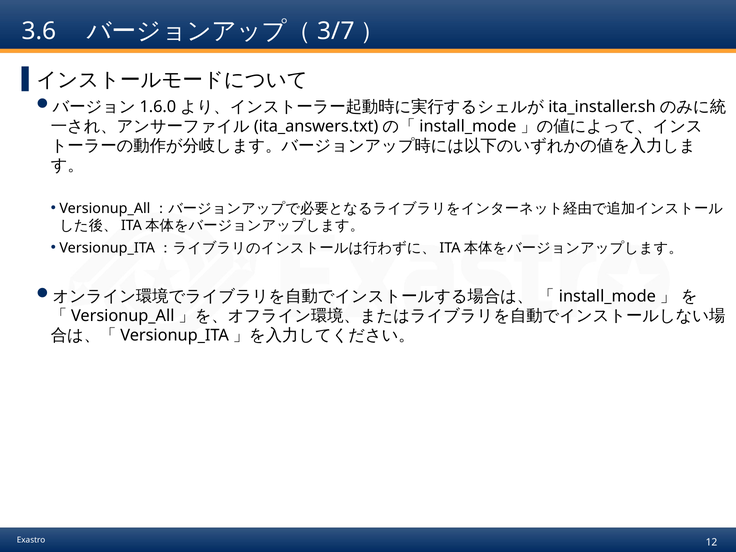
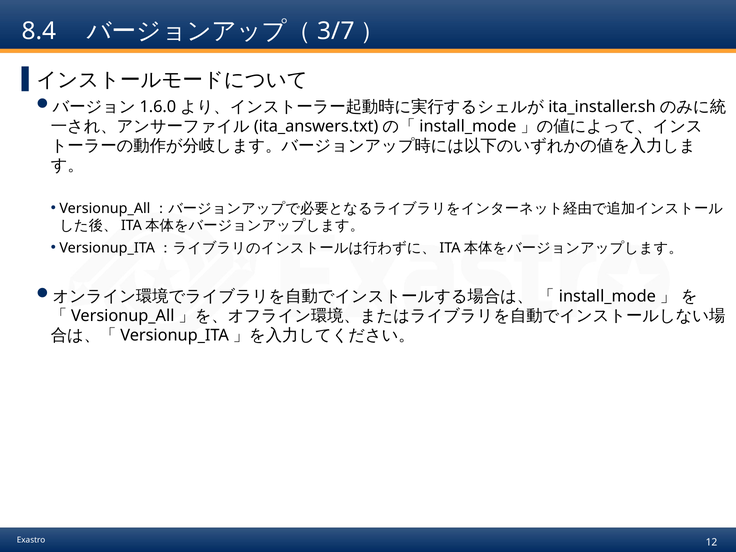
3.6: 3.6 -> 8.4 (39, 31)
